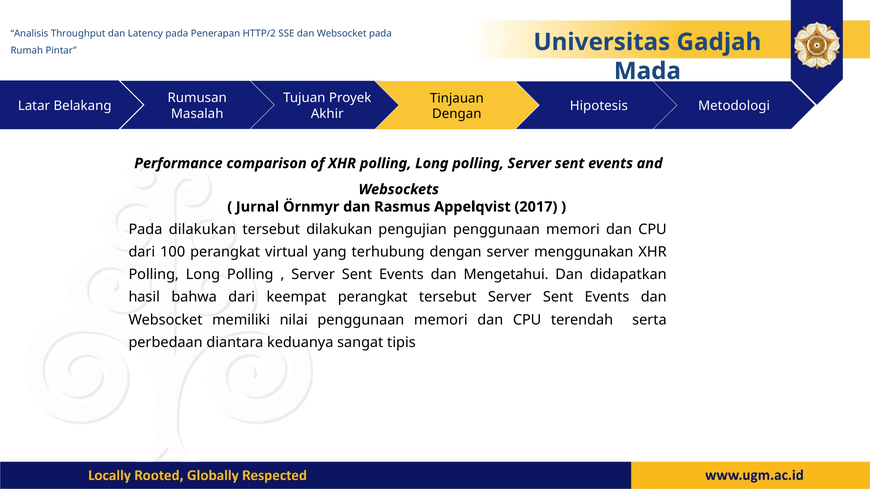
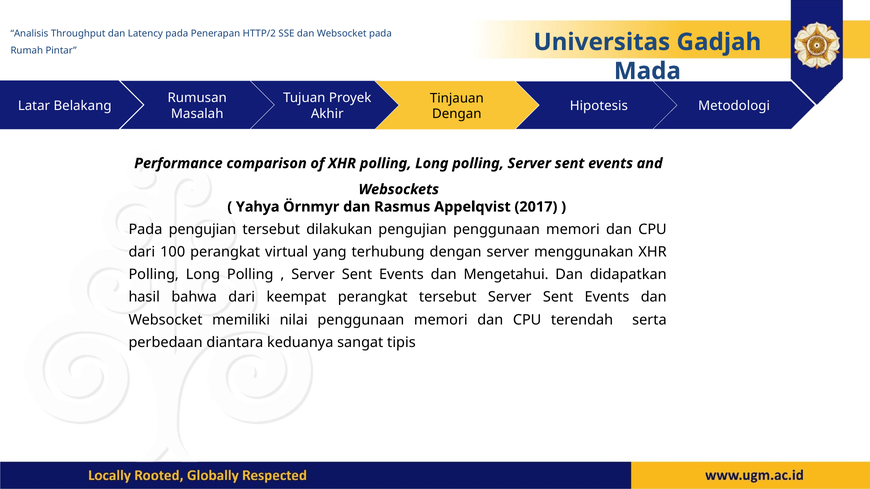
Jurnal: Jurnal -> Yahya (258, 207)
Pada dilakukan: dilakukan -> pengujian (202, 230)
